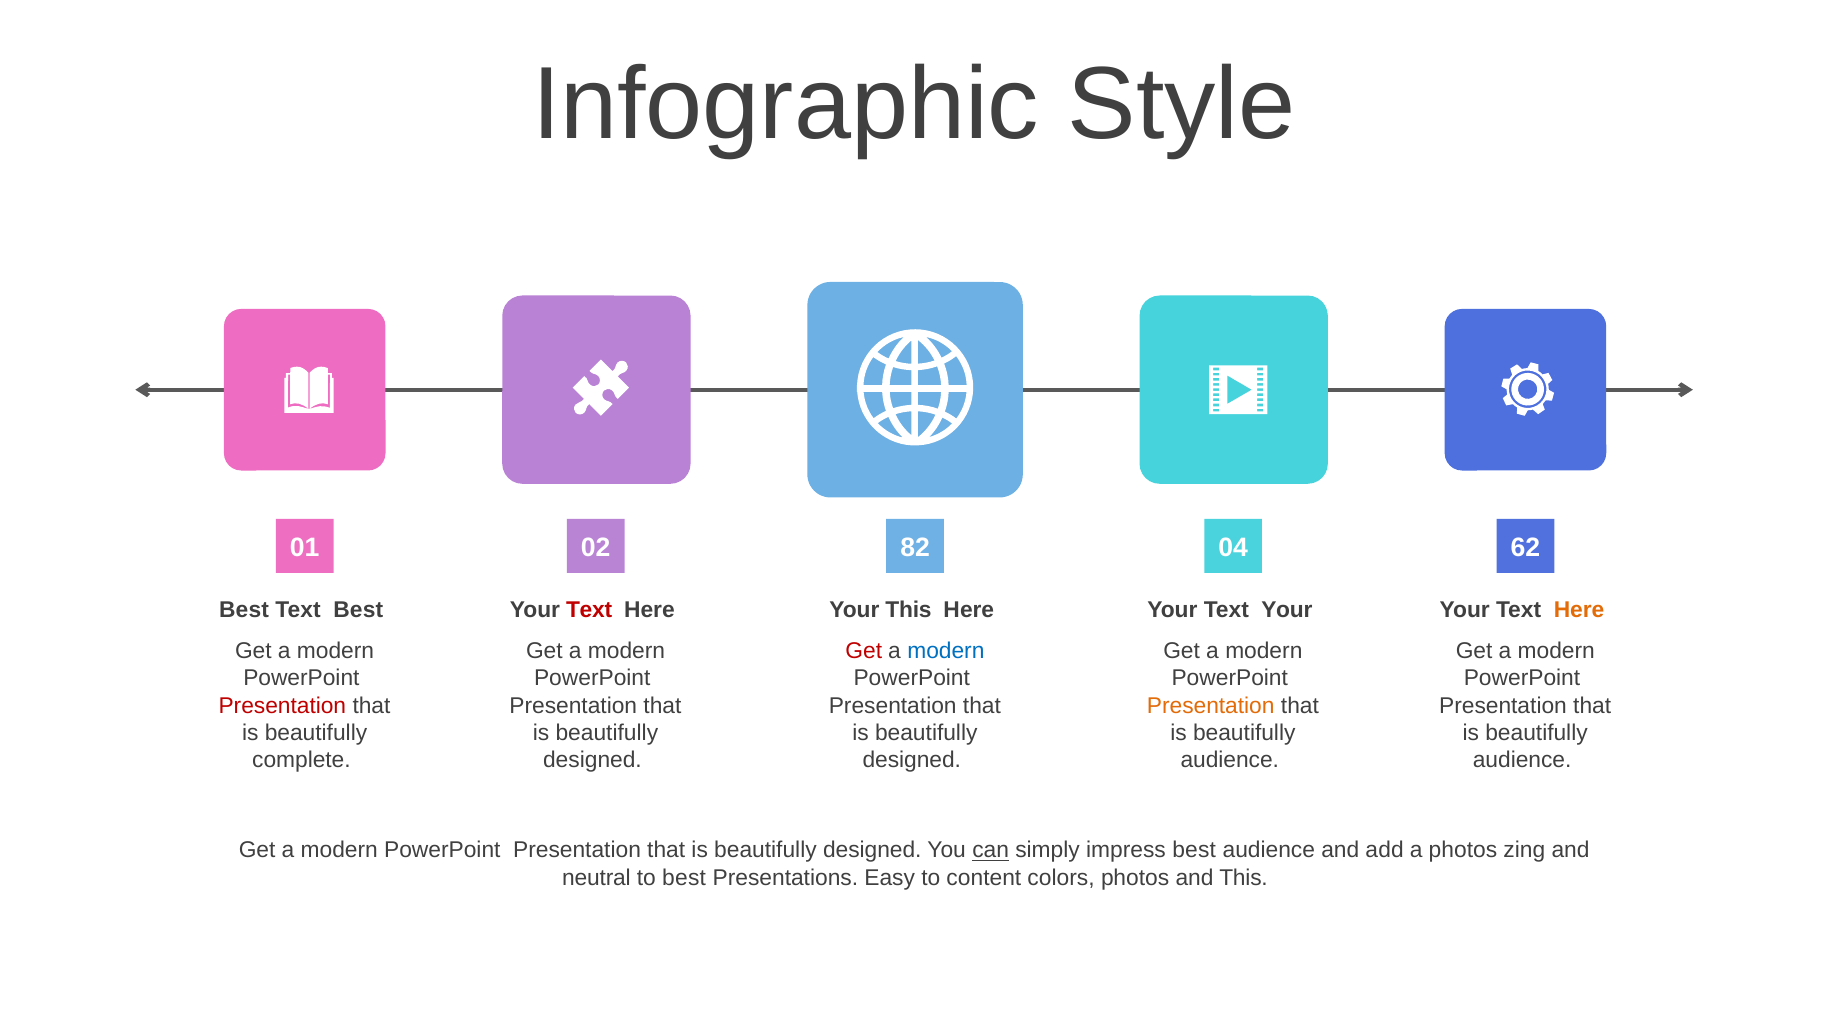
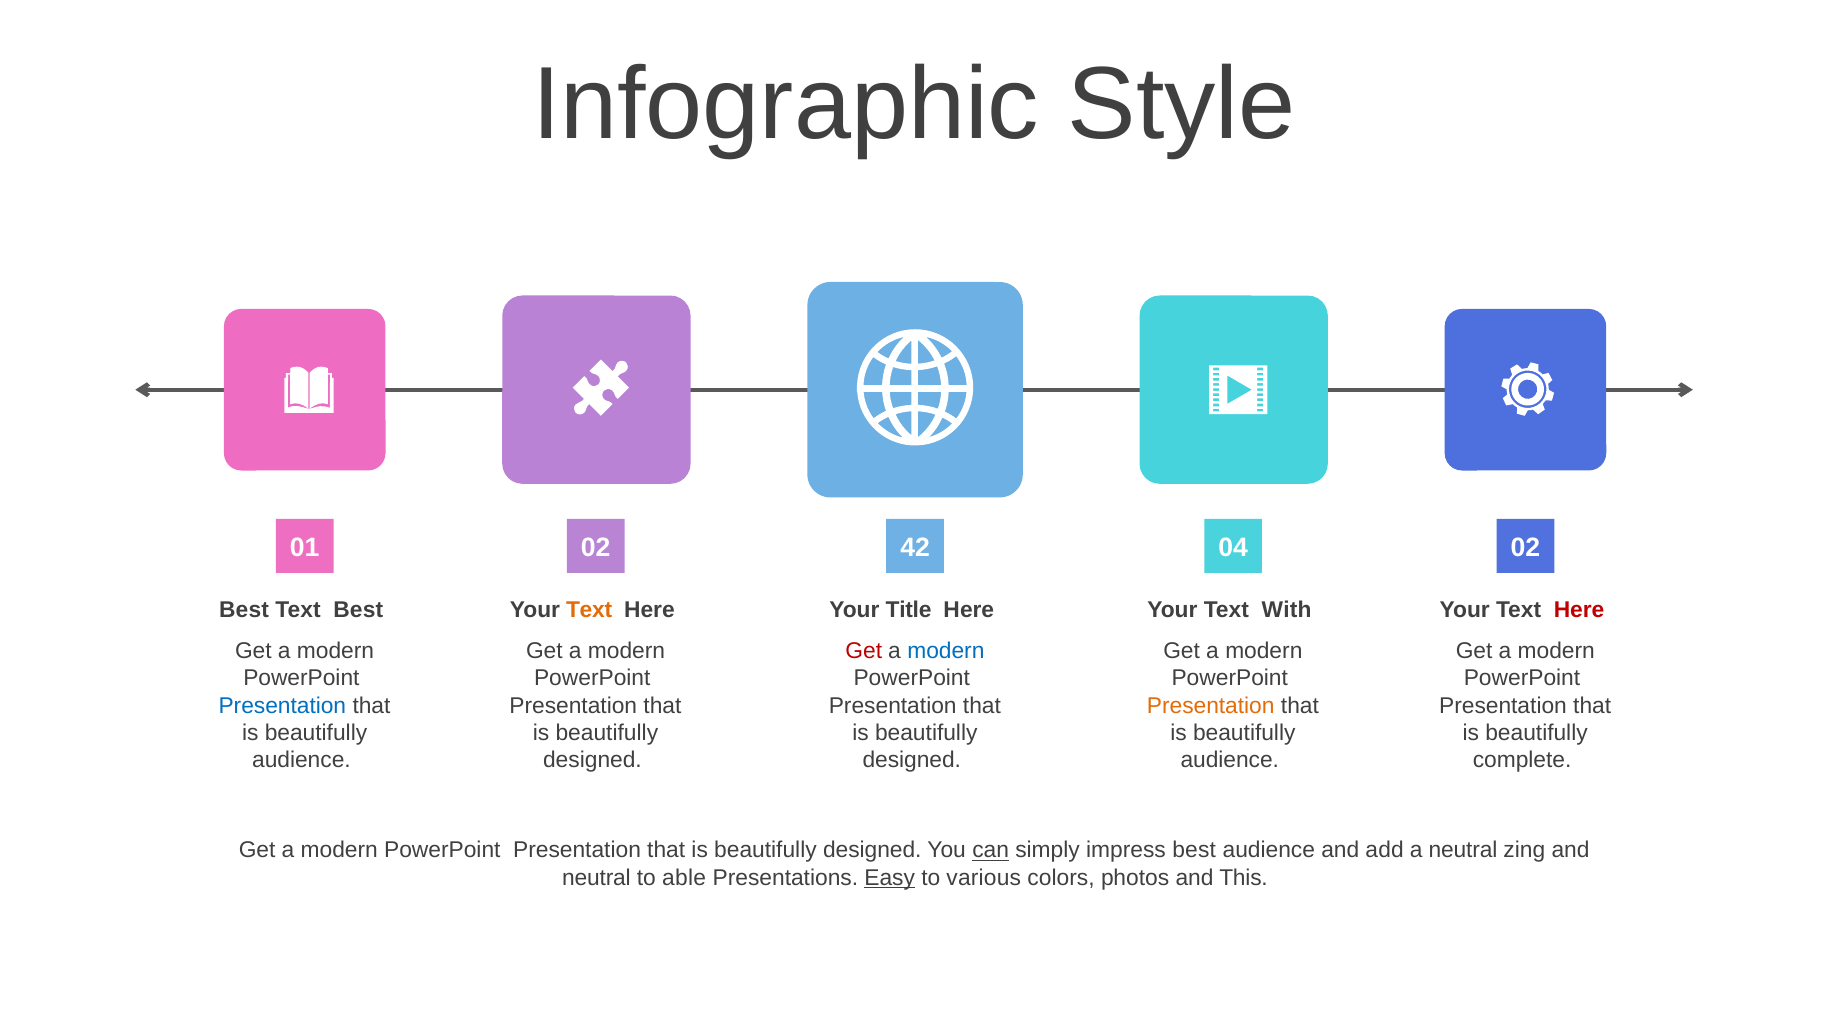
82: 82 -> 42 (915, 548)
04 62: 62 -> 02 (1525, 548)
Text colour: red -> orange (589, 610)
Your This: This -> Title (909, 610)
Text Your: Your -> With (1287, 610)
Here colour: orange -> red (1579, 610)
Presentation colour: red -> blue (282, 706)
complete: complete -> audience (301, 760)
audience: audience -> complete (1522, 760)
a photos: photos -> neutral (1463, 850)
to best: best -> able (684, 878)
Easy underline: none -> present (890, 878)
content: content -> various (984, 878)
